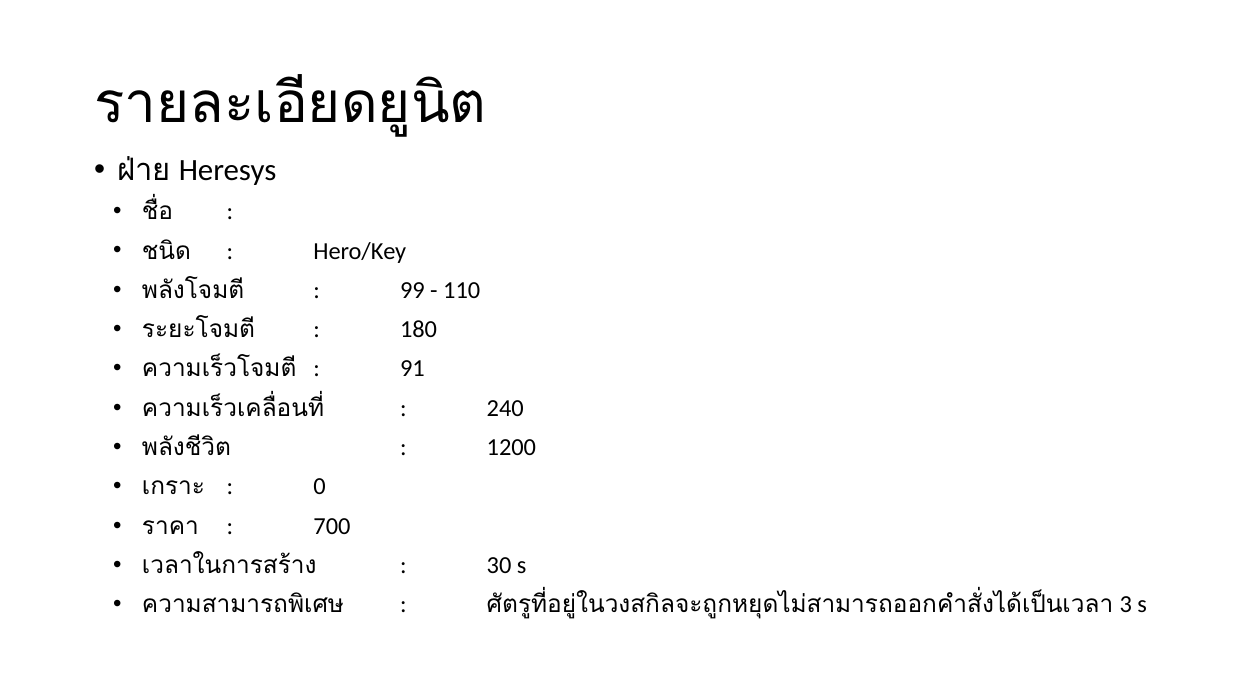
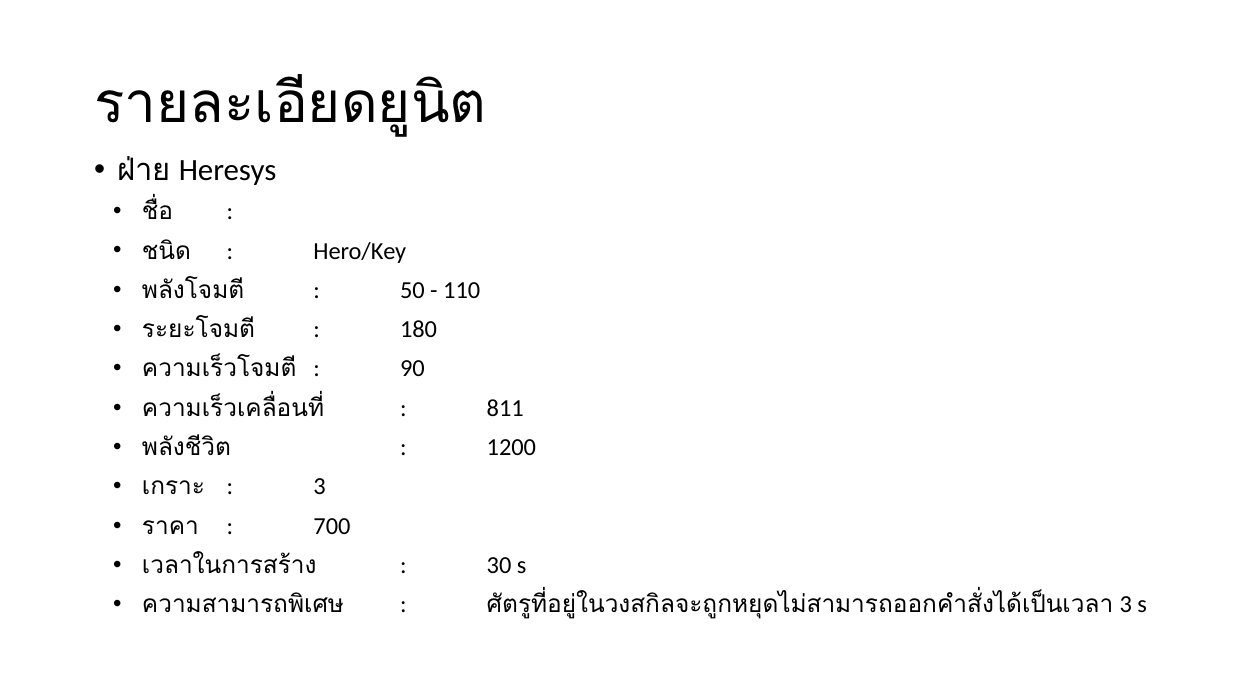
99: 99 -> 50 (412, 290)
91: 91 -> 90 (412, 369)
240: 240 -> 811 (505, 408)
0: 0 -> 3 (320, 486)
